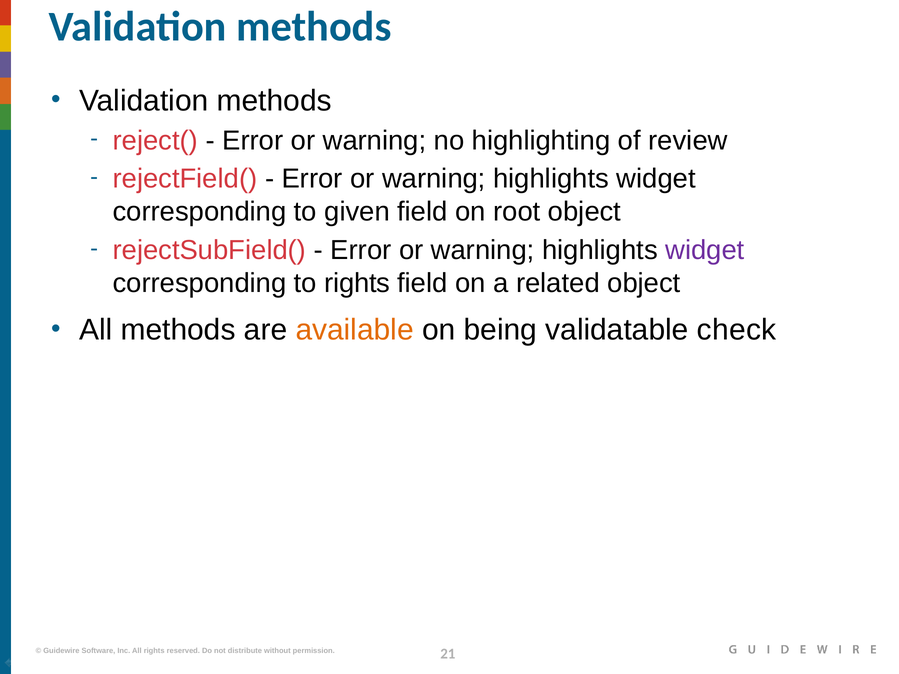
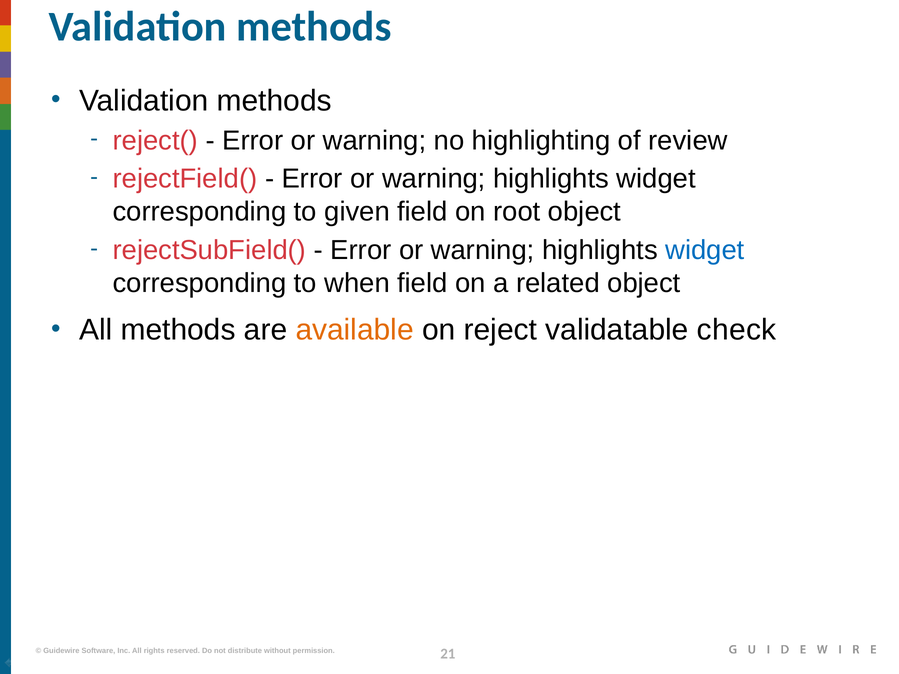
widget colour: purple -> blue (705, 250)
to rights: rights -> when (357, 283)
being: being -> reject (500, 330)
